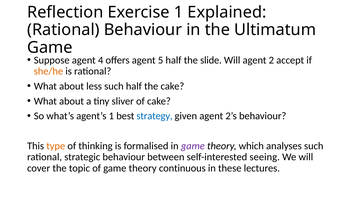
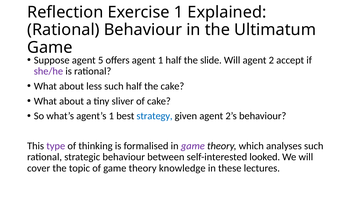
4: 4 -> 5 (101, 60)
agent 5: 5 -> 1 (161, 60)
she/he colour: orange -> purple (48, 71)
type colour: orange -> purple (56, 146)
seeing: seeing -> looked (265, 157)
continuous: continuous -> knowledge (182, 168)
